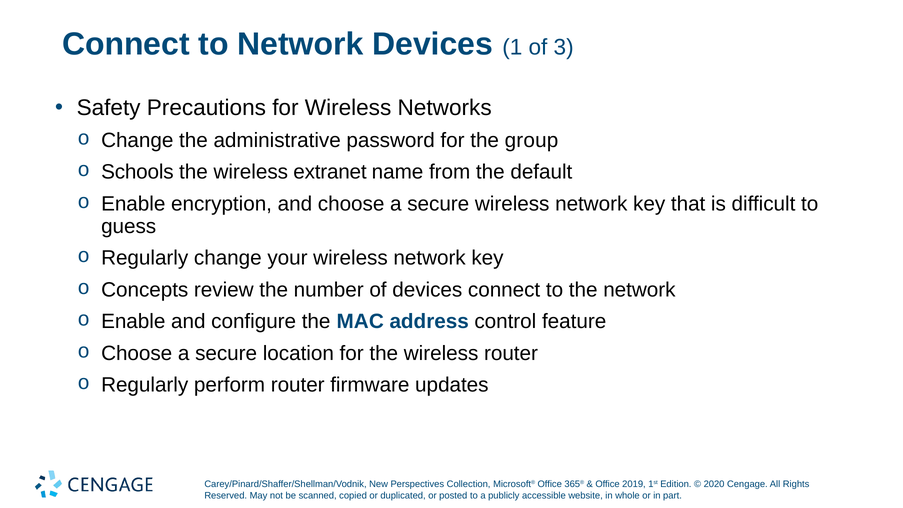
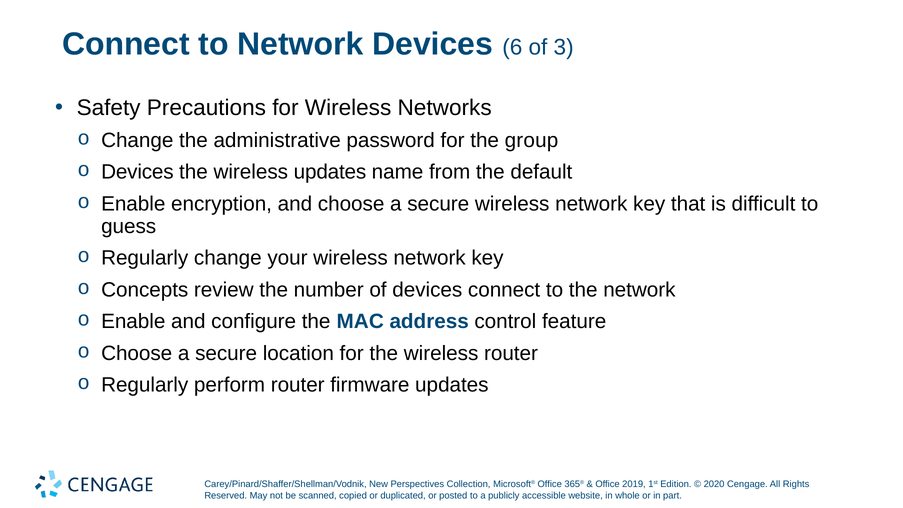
1: 1 -> 6 (512, 47)
Schools: Schools -> Devices (137, 172)
wireless extranet: extranet -> updates (330, 172)
